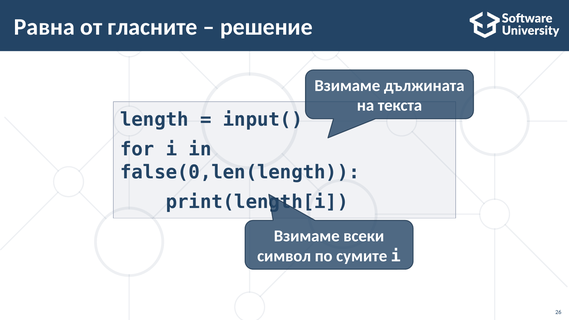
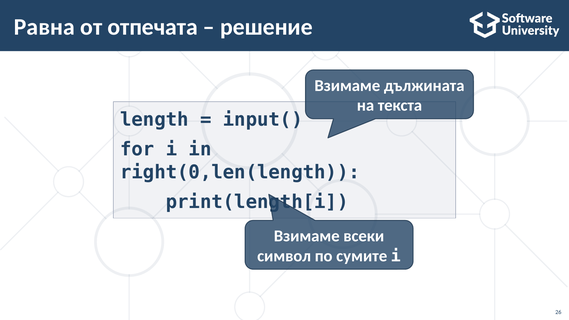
гласните: гласните -> отпечата (153, 27)
false(0,len(length: false(0,len(length -> right(0,len(length (240, 172)
